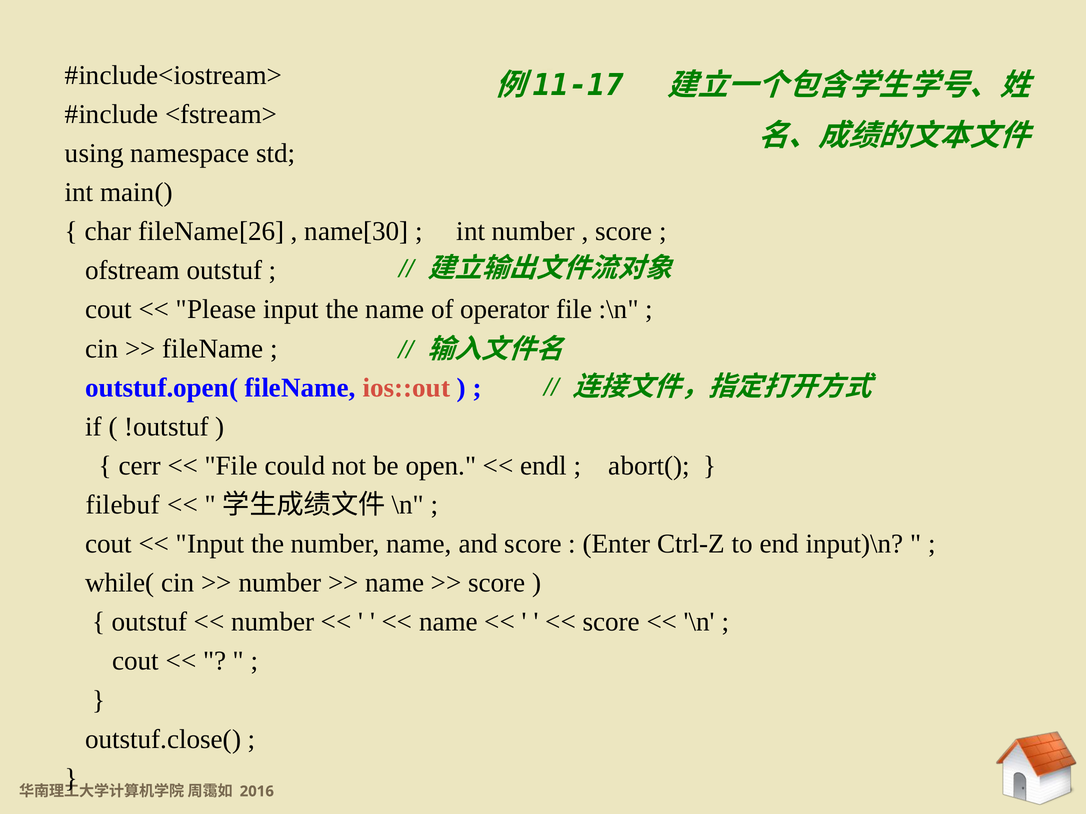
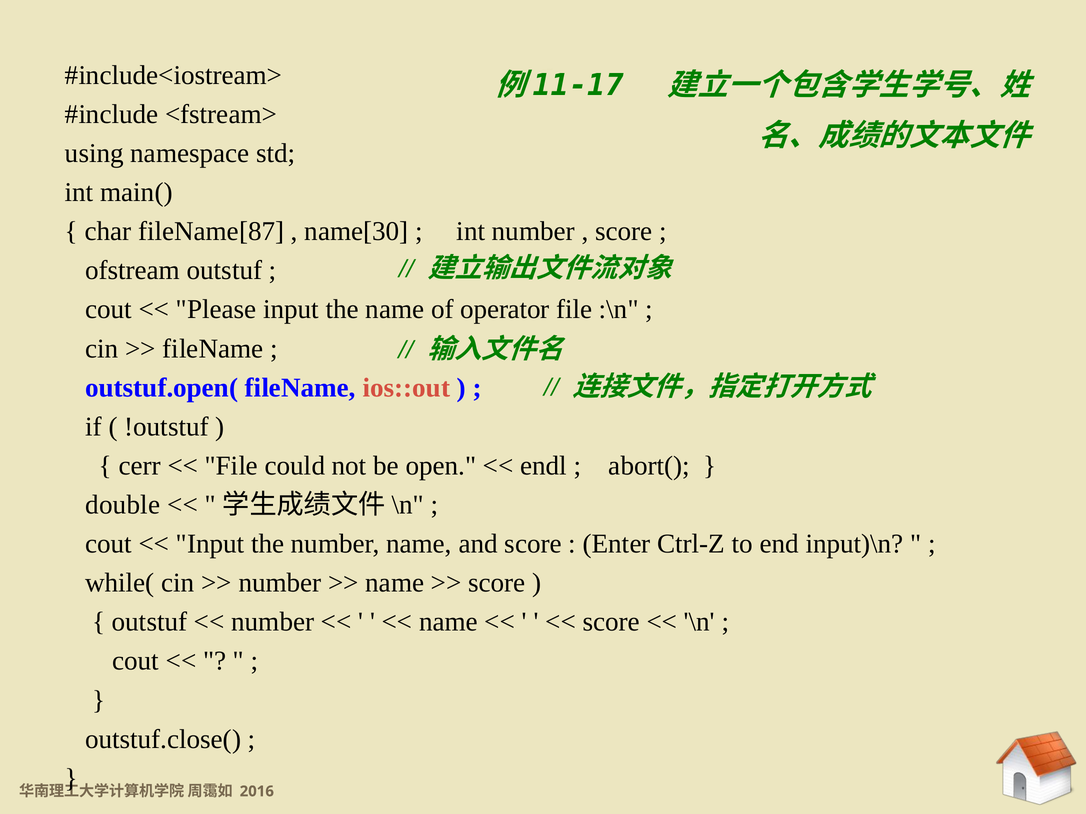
fileName[26: fileName[26 -> fileName[87 (211, 232)
filebuf: filebuf -> double (123, 505)
